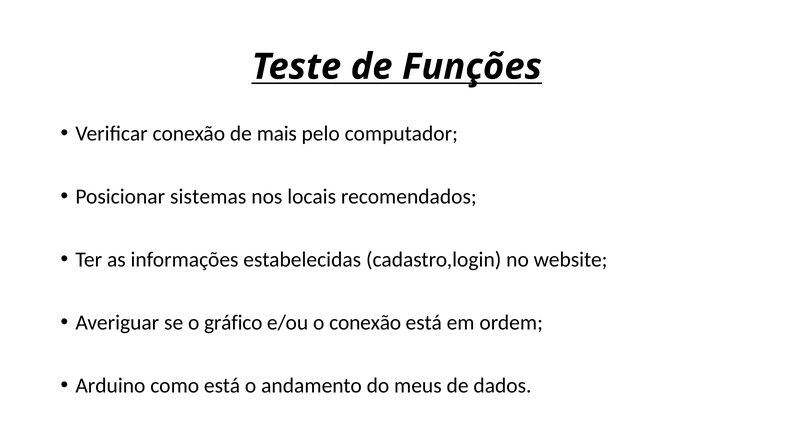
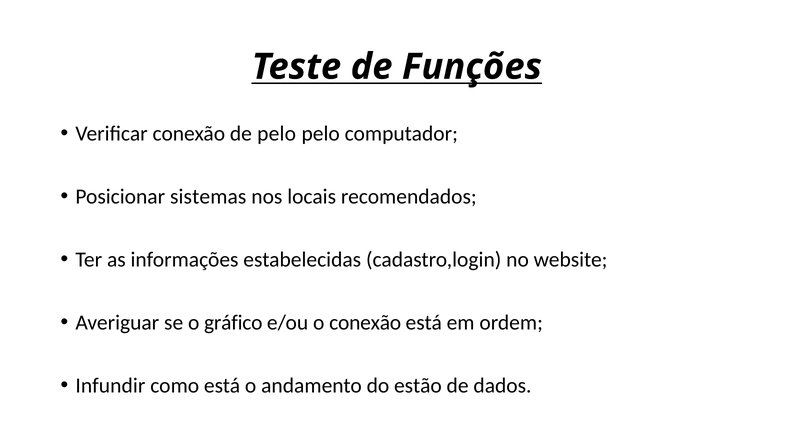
de mais: mais -> pelo (277, 133)
Arduino: Arduino -> Infundir (110, 385)
meus: meus -> estão (418, 385)
